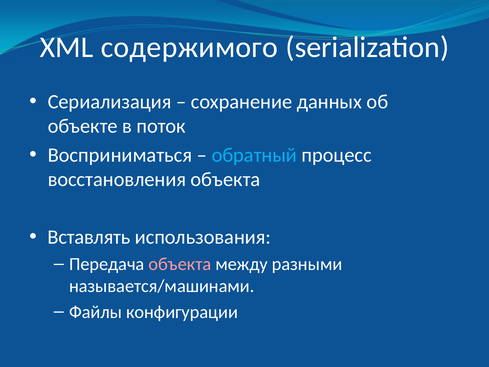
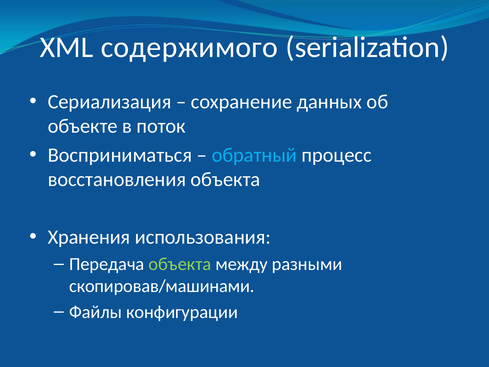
Вставлять: Вставлять -> Хранения (89, 237)
объекта colour: pink -> light green (180, 264)
называется/машинами: называется/машинами -> скопировав/машинами (162, 286)
